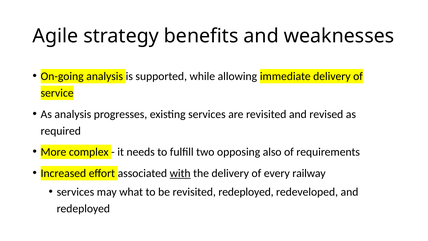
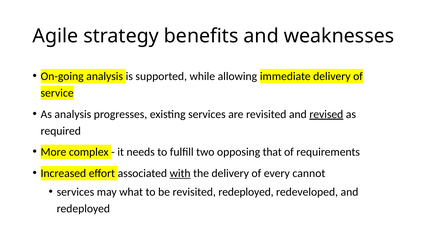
revised underline: none -> present (326, 114)
also: also -> that (272, 152)
railway: railway -> cannot (309, 173)
